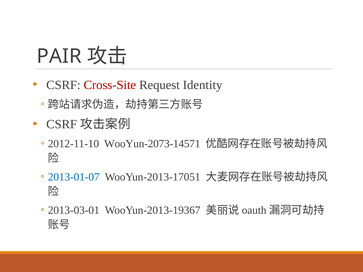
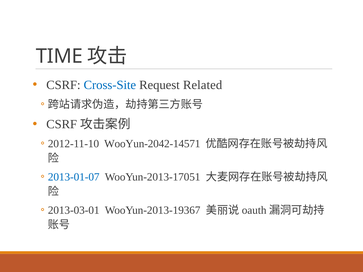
PAIR: PAIR -> TIME (59, 56)
Cross-Site colour: red -> blue (110, 85)
Identity: Identity -> Related (203, 85)
WooYun-2073-14571: WooYun-2073-14571 -> WooYun-2042-14571 (152, 144)
